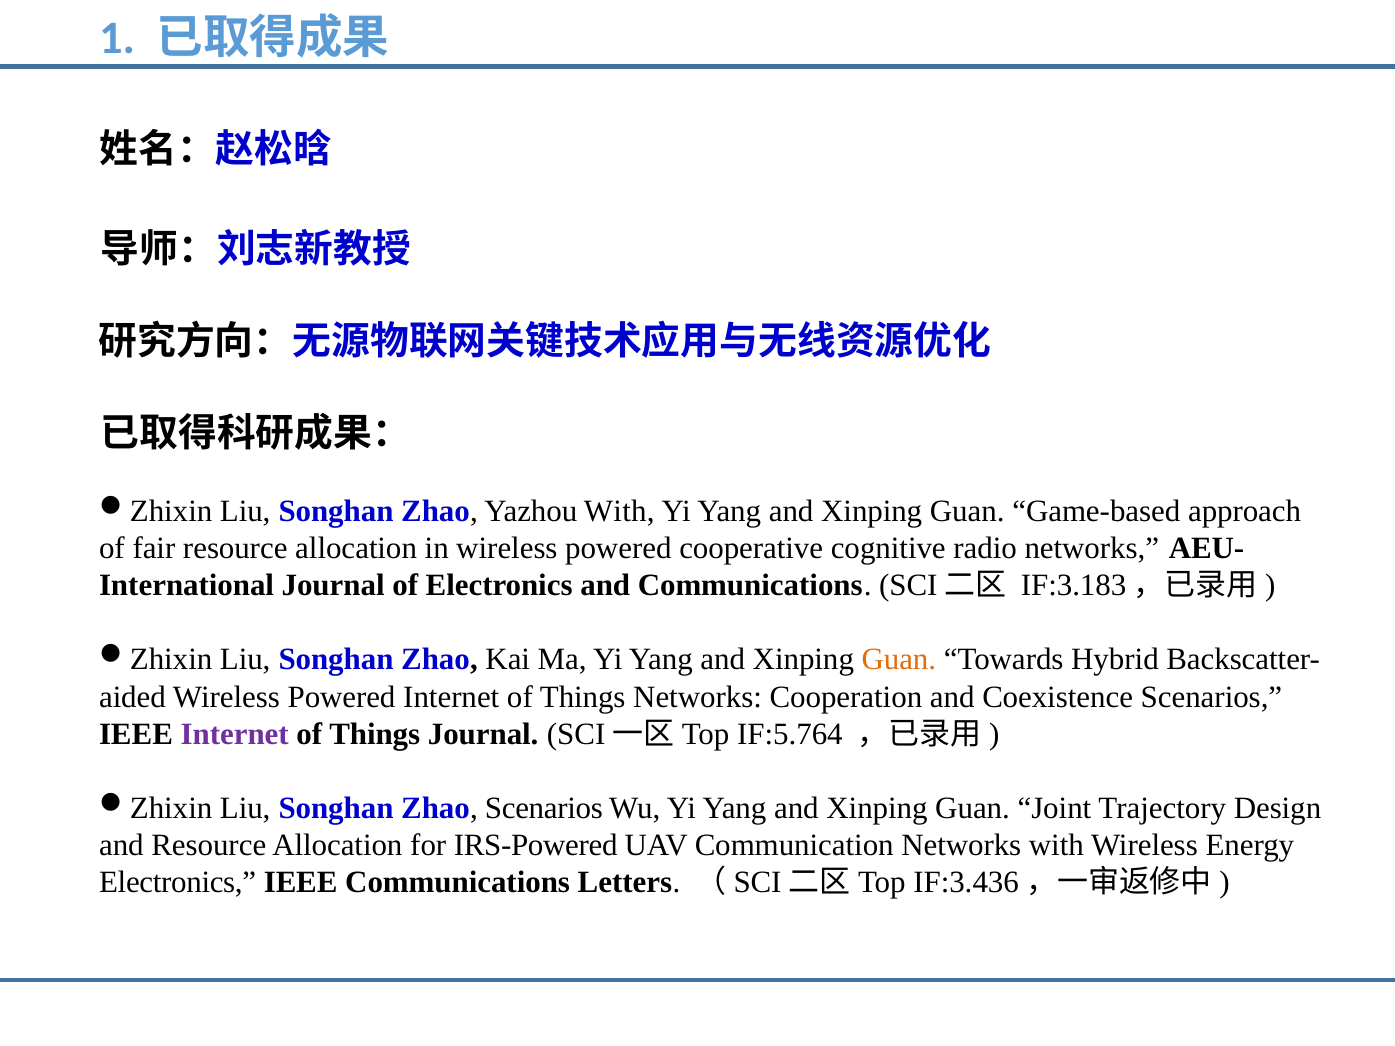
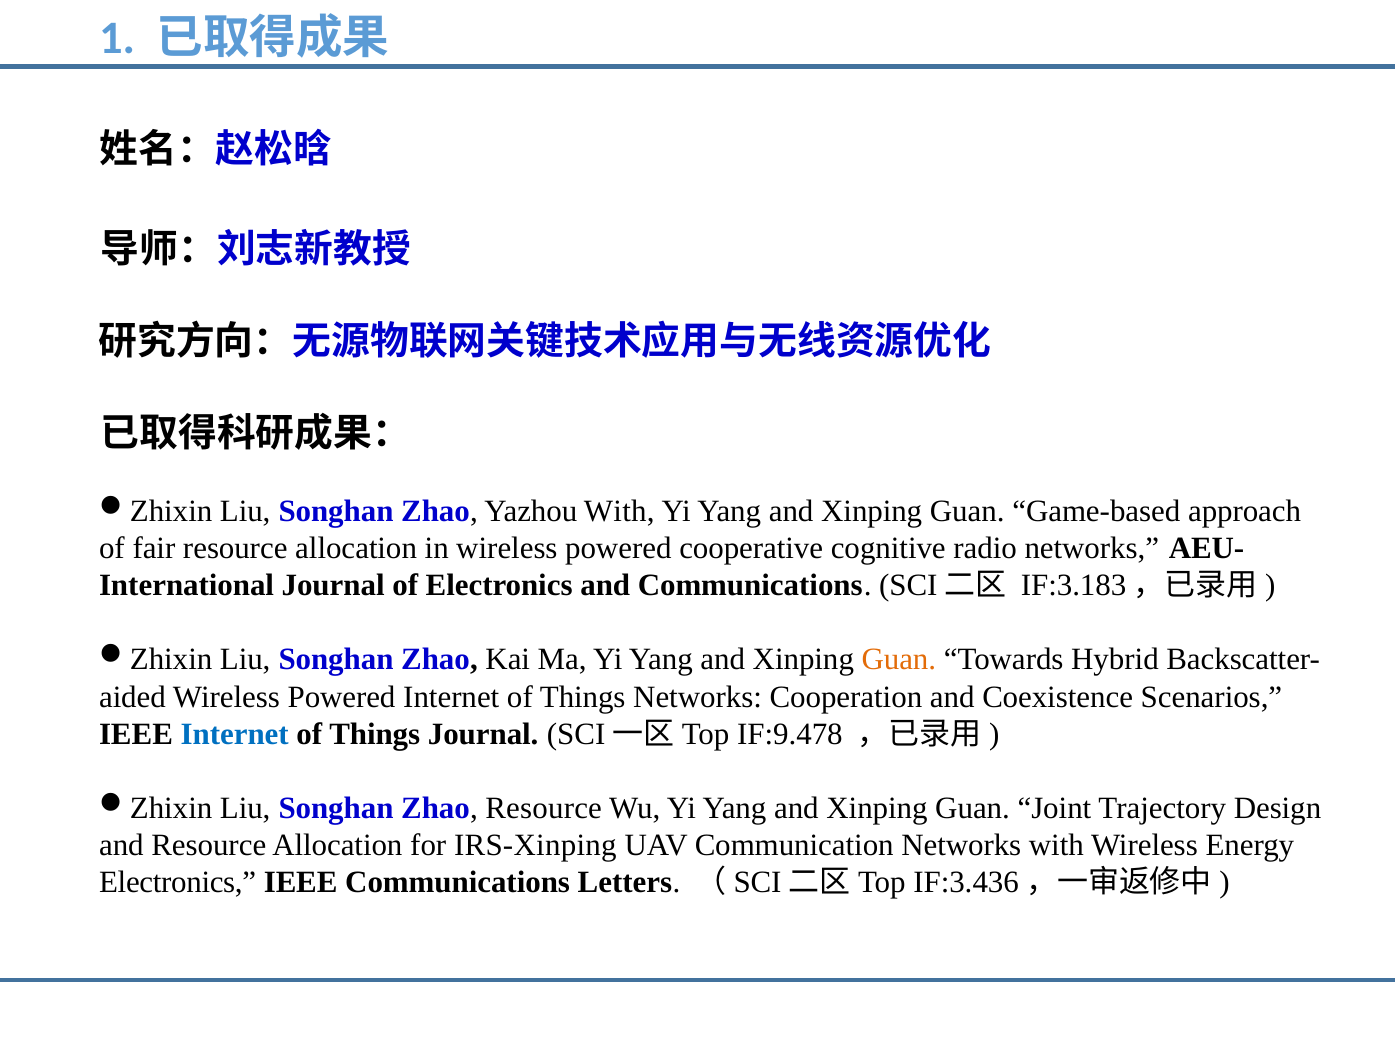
Internet colour: purple -> blue (235, 734)
IF:5.764: IF:5.764 -> IF:9.478 (790, 734)
Zhao Scenarios: Scenarios -> Resource (544, 809)
IRS-Powered: IRS-Powered -> IRS-Xinping (535, 846)
